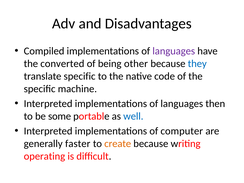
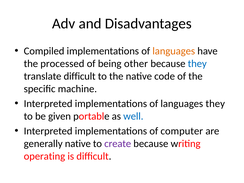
languages colour: purple -> orange (174, 51)
converted: converted -> processed (62, 64)
translate specific: specific -> difficult (80, 76)
languages then: then -> they (215, 104)
some: some -> given (60, 116)
generally faster: faster -> native (78, 144)
create colour: orange -> purple (118, 144)
